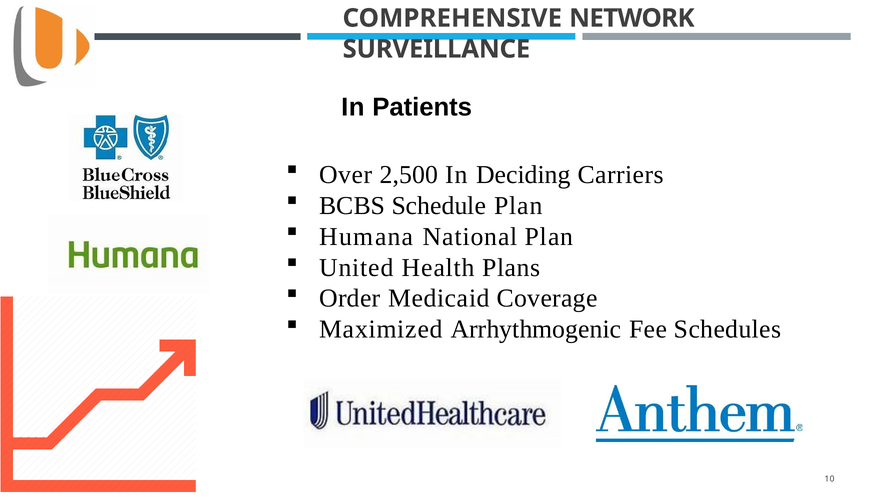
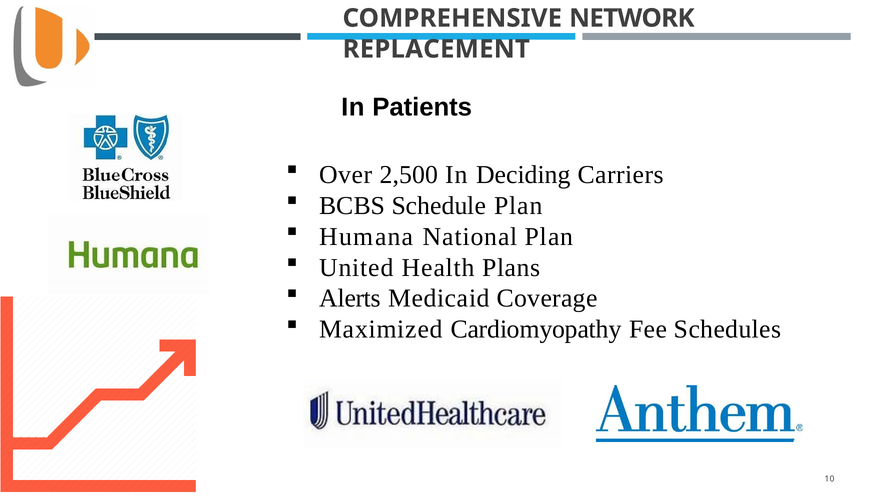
SURVEILLANCE: SURVEILLANCE -> REPLACEMENT (436, 49)
Order: Order -> Alerts (350, 298)
Arrhythmogenic: Arrhythmogenic -> Cardiomyopathy (536, 329)
